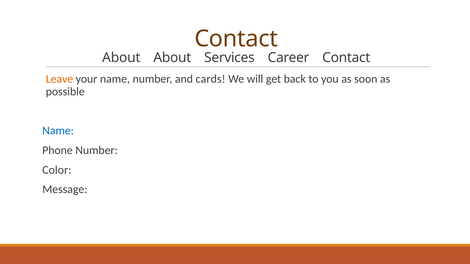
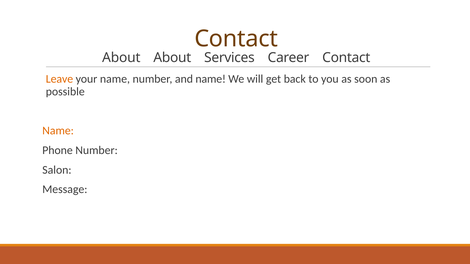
and cards: cards -> name (211, 79)
Name colour: blue -> orange (58, 131)
Color: Color -> Salon (57, 170)
